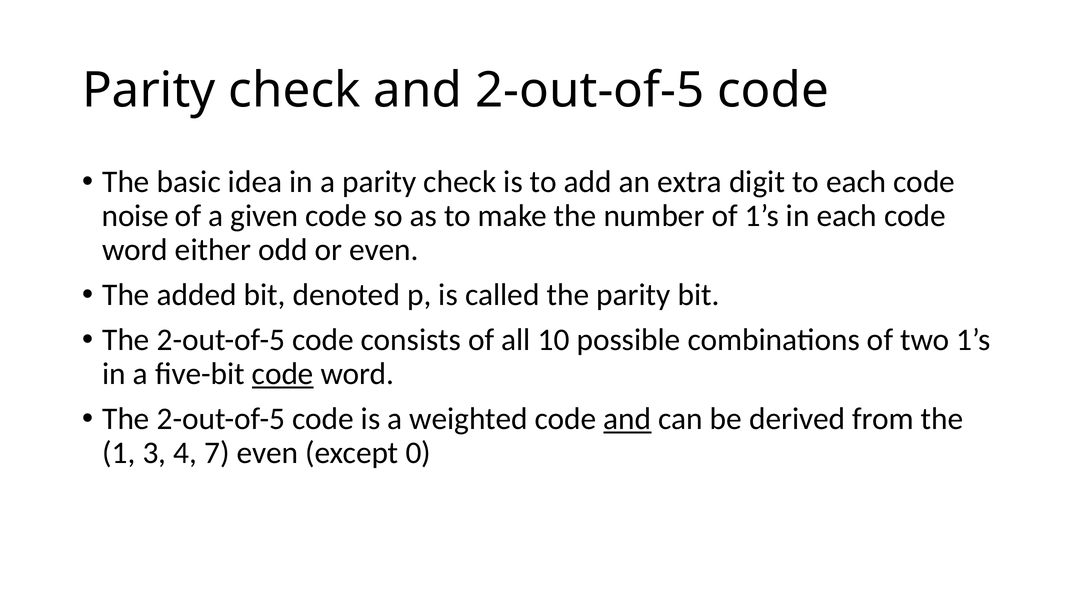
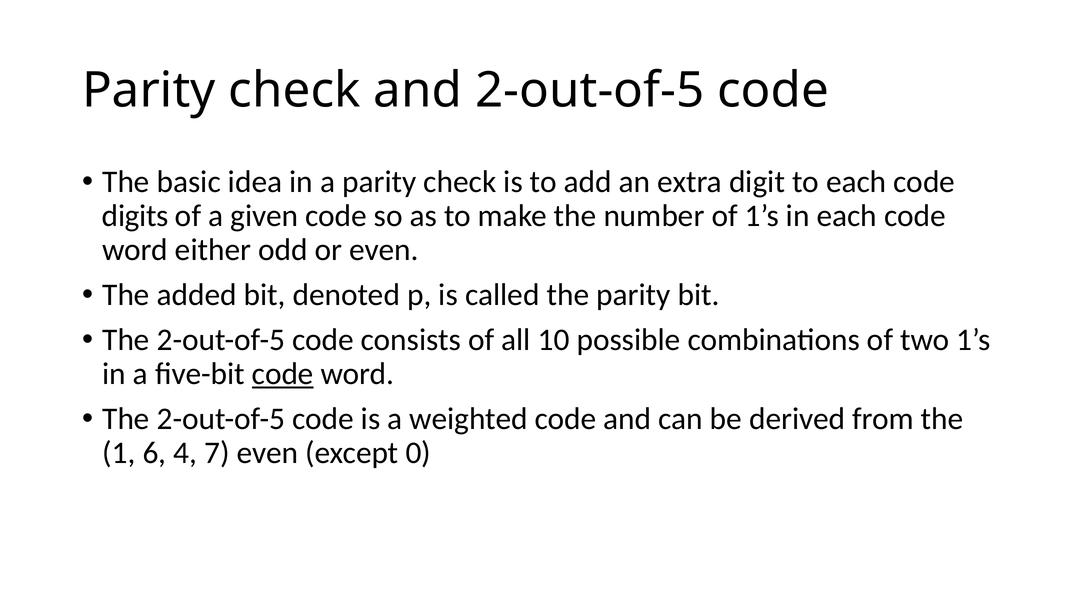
noise: noise -> digits (135, 216)
and underline: present -> none (627, 419)
3: 3 -> 6 (154, 453)
